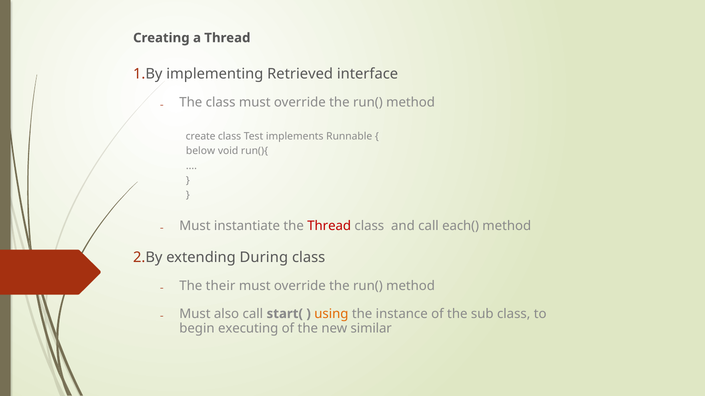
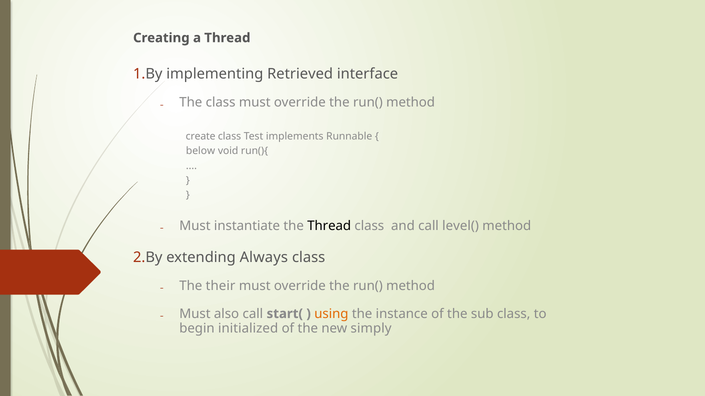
Thread colour: red -> black (329, 226)
each(: each( -> level( (461, 226)
During: During -> Always (264, 258)
executing: executing -> initialized (248, 329)
similar: similar -> simply (371, 329)
